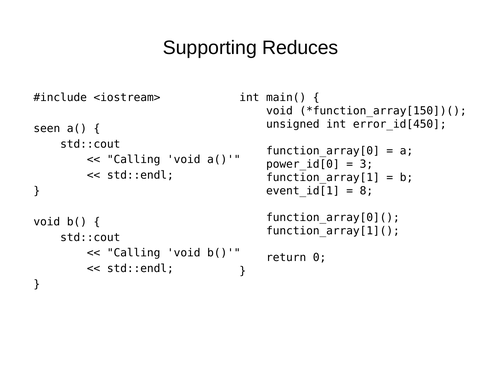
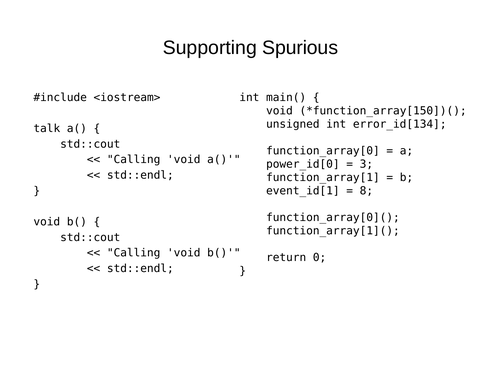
Reduces: Reduces -> Spurious (300, 48)
error_id[450: error_id[450 -> error_id[134 (400, 125)
seen: seen -> talk (47, 129)
